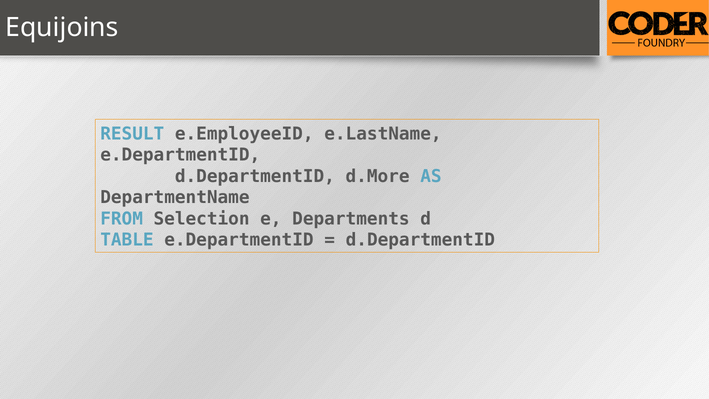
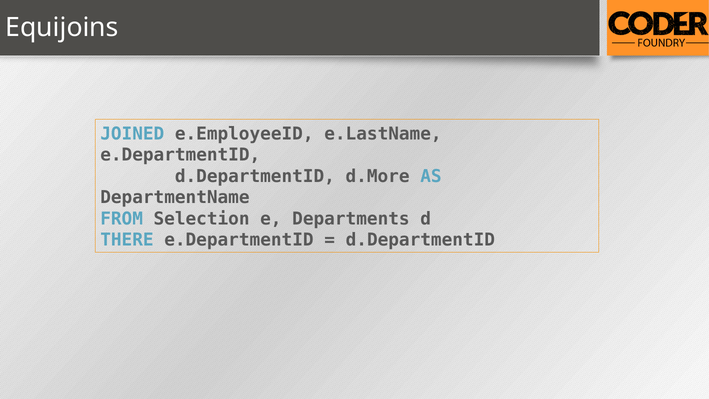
RESULT: RESULT -> JOINED (132, 134)
TABLE: TABLE -> THERE (127, 240)
